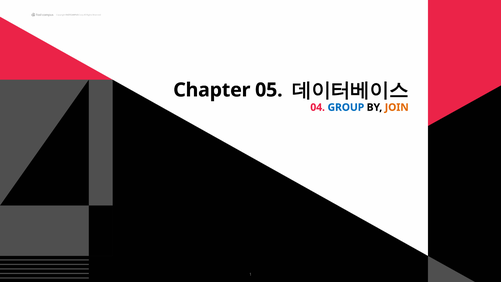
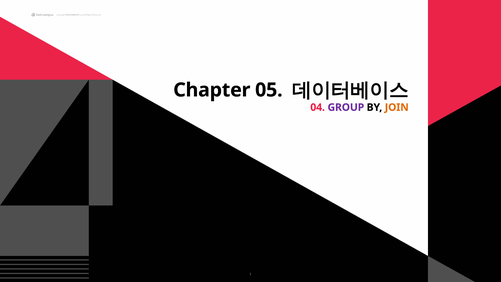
GROUP colour: blue -> purple (346, 107)
